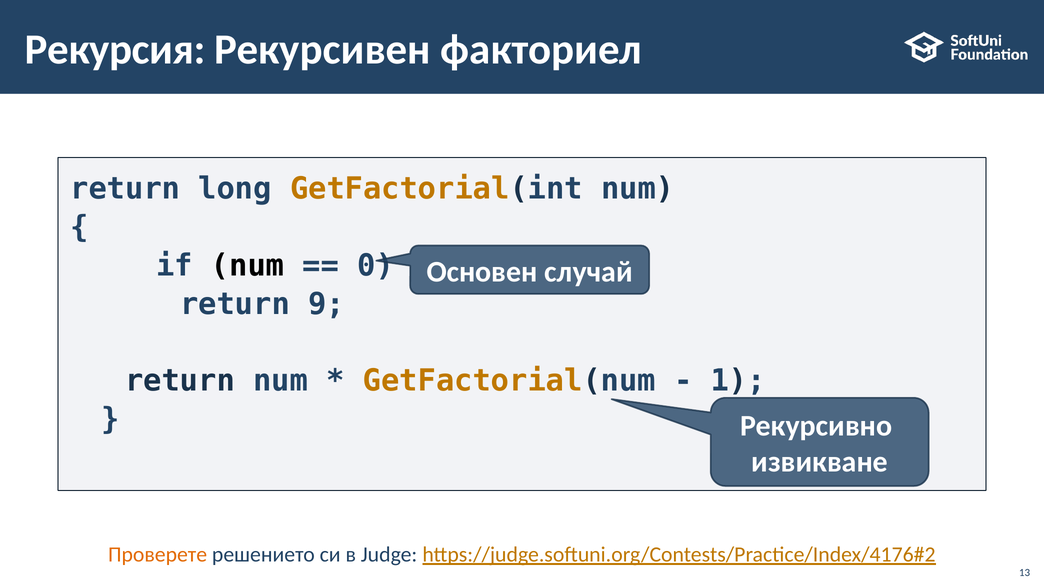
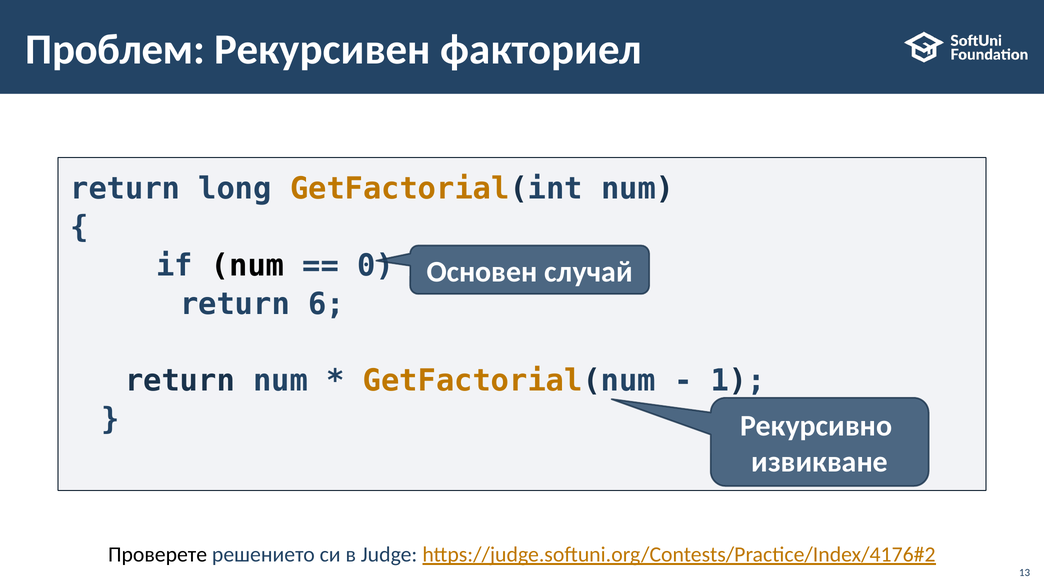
Рекурсия: Рекурсия -> Проблем (115, 49)
9: 9 -> 6 (326, 304)
Проверете colour: orange -> black (158, 555)
